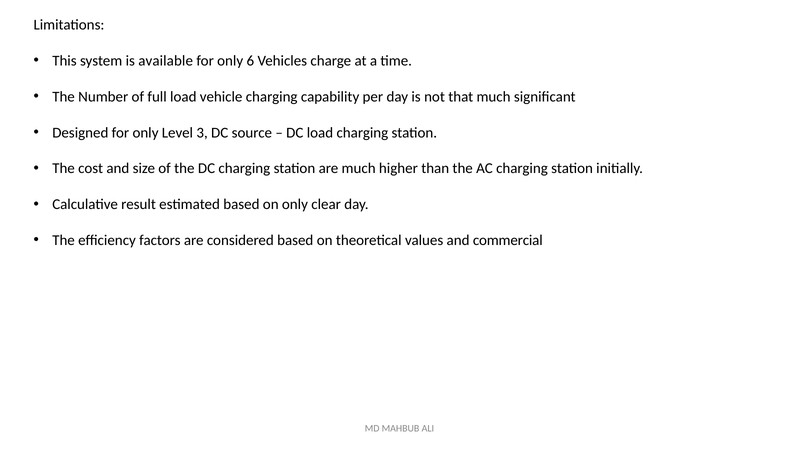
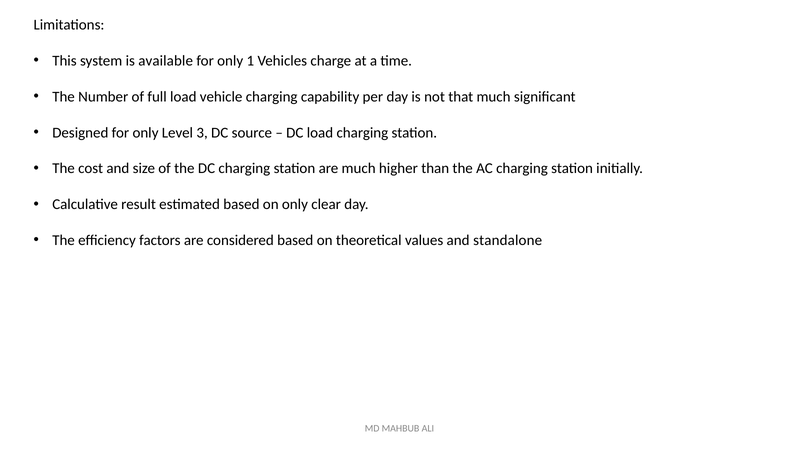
6: 6 -> 1 (250, 61)
commercial: commercial -> standalone (508, 241)
